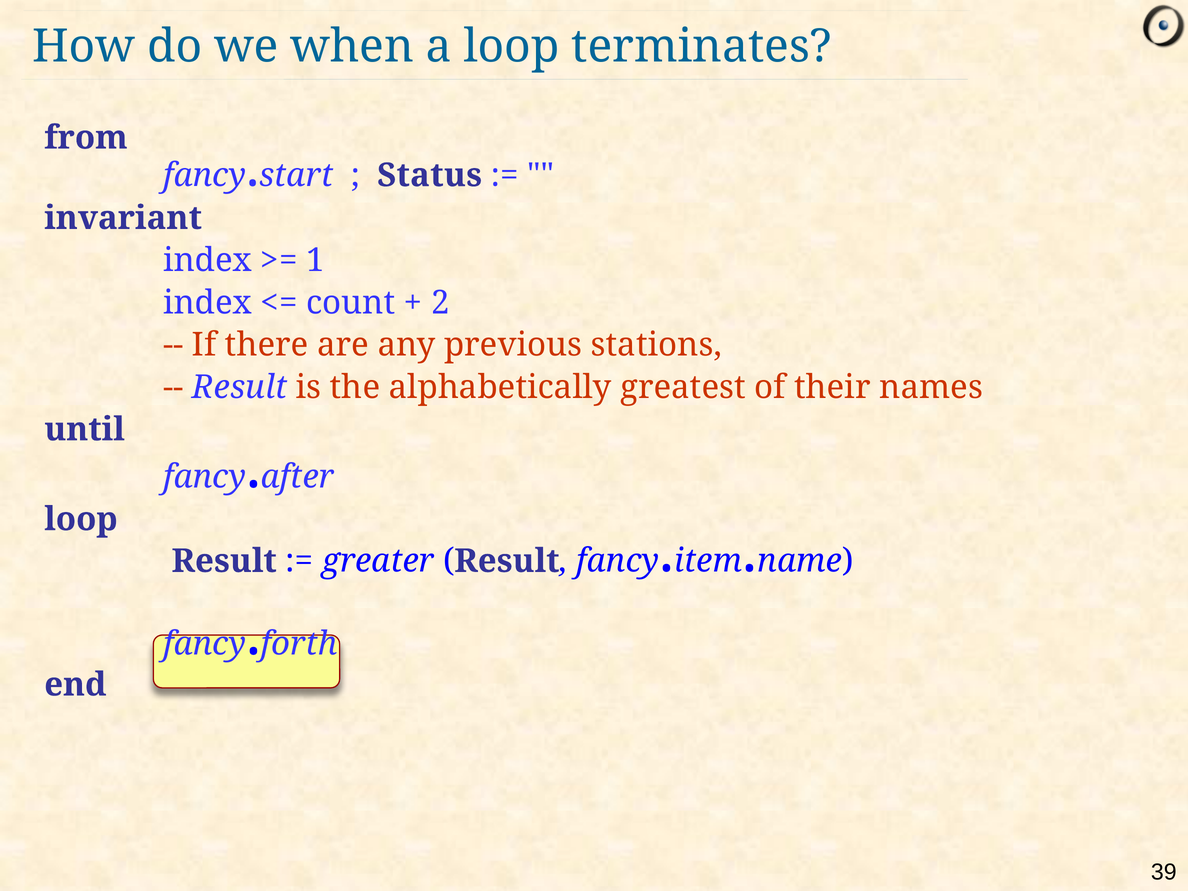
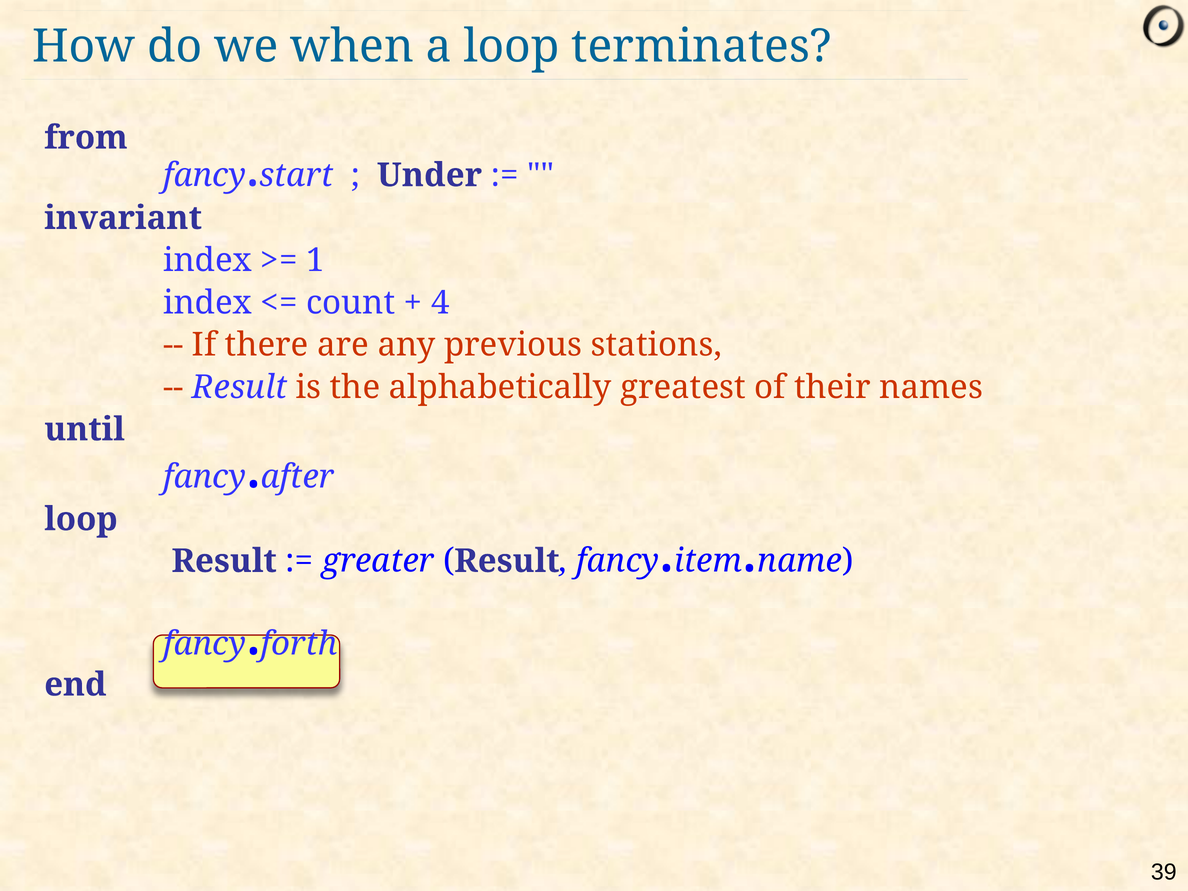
Status: Status -> Under (430, 175)
2: 2 -> 4 (440, 303)
